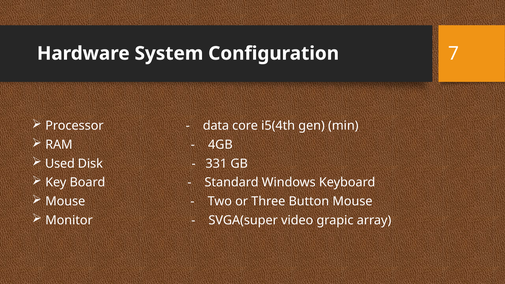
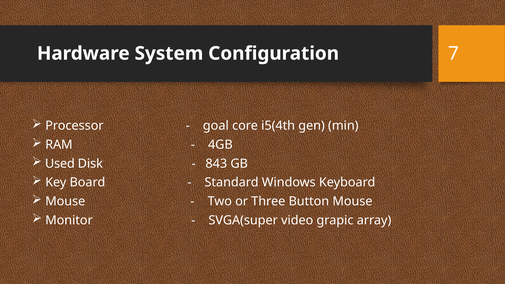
data: data -> goal (216, 126)
331: 331 -> 843 (216, 164)
